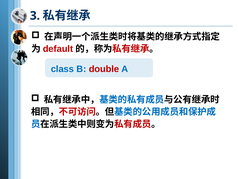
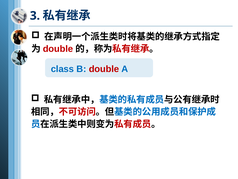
default: default -> double (58, 49)
